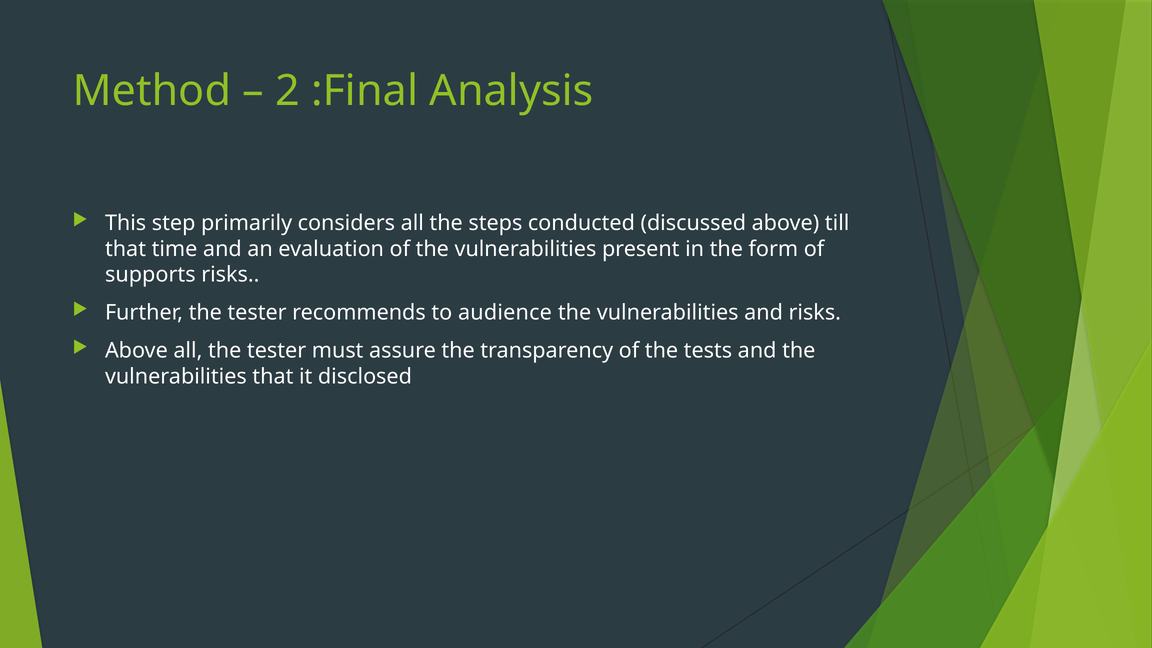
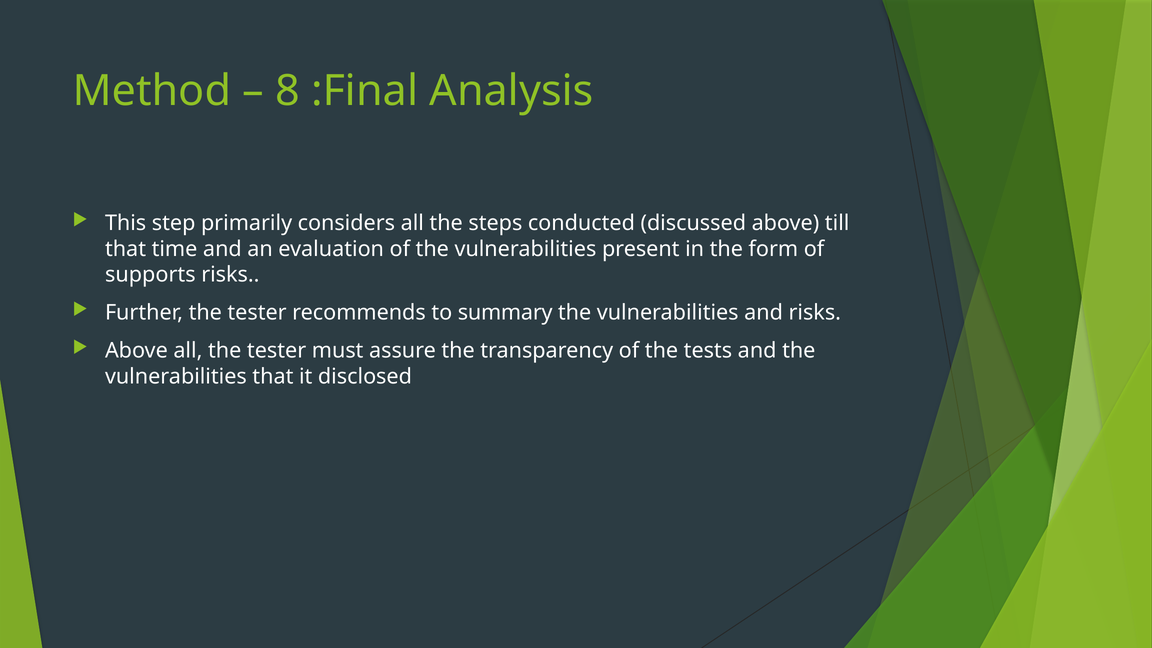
2: 2 -> 8 (288, 91)
audience: audience -> summary (505, 313)
